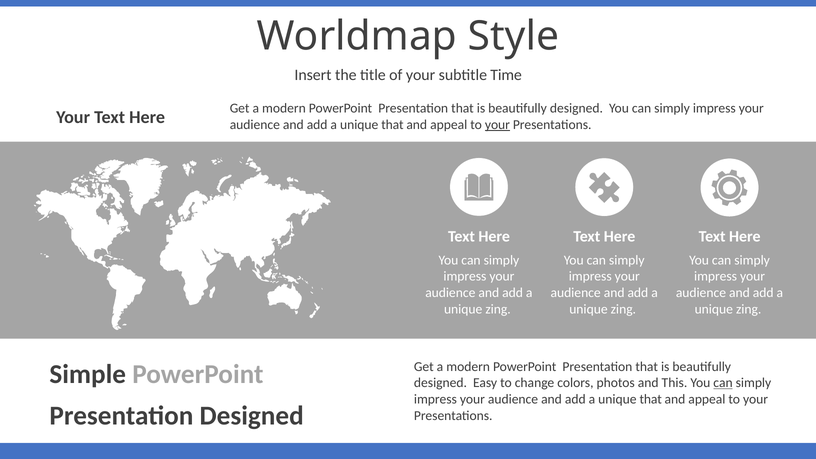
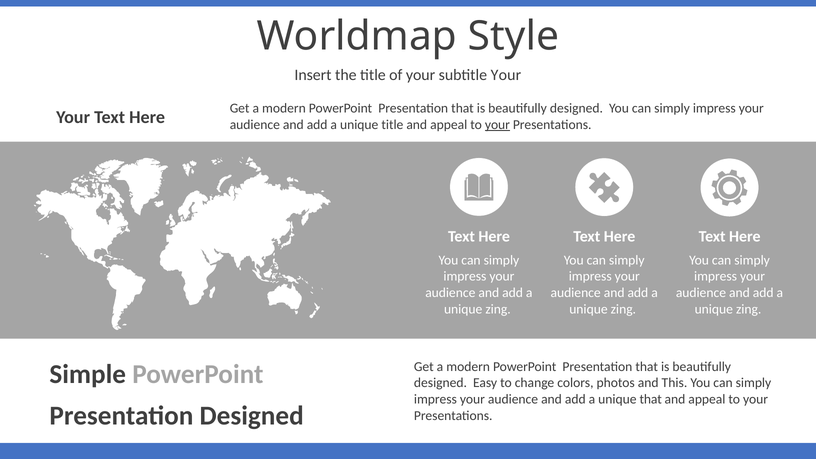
subtitle Time: Time -> Your (506, 75)
that: that -> title (392, 125)
can underline: present -> none (723, 383)
